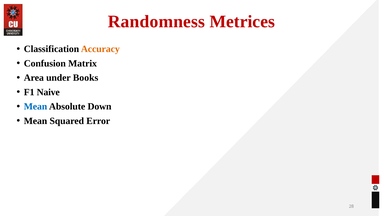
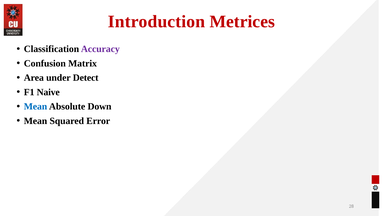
Randomness: Randomness -> Introduction (156, 21)
Accuracy colour: orange -> purple (100, 49)
Books: Books -> Detect (86, 78)
